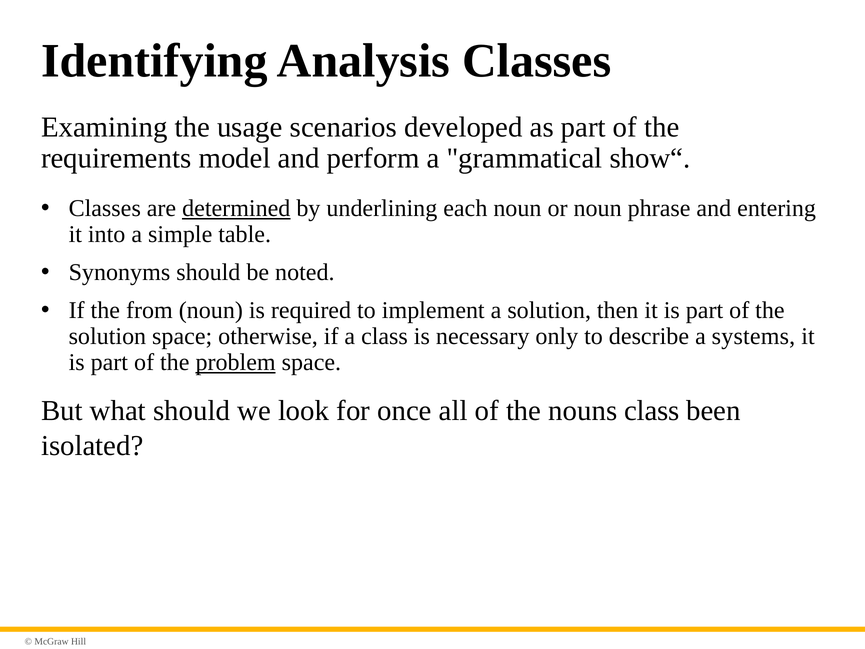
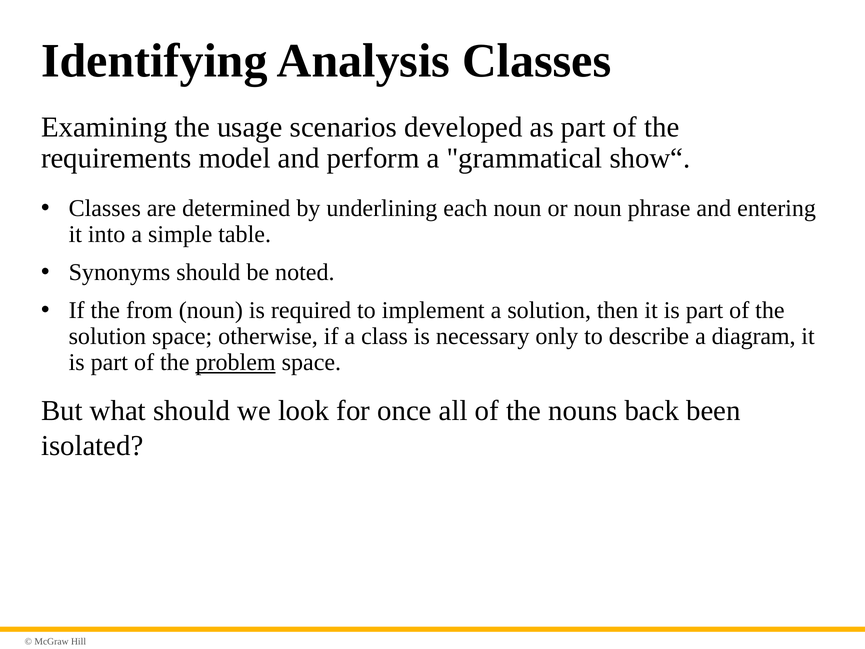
determined underline: present -> none (236, 208)
systems: systems -> diagram (754, 336)
nouns class: class -> back (652, 411)
